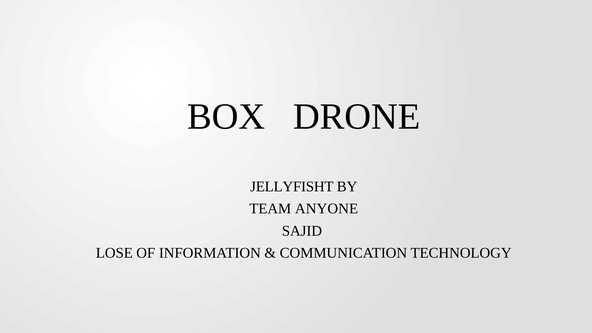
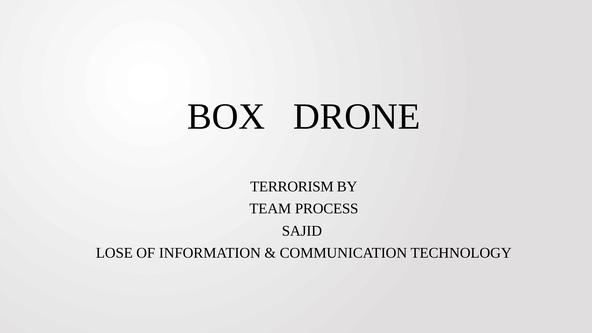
JELLYFISHT: JELLYFISHT -> TERRORISM (292, 187)
ANYONE: ANYONE -> PROCESS (327, 209)
